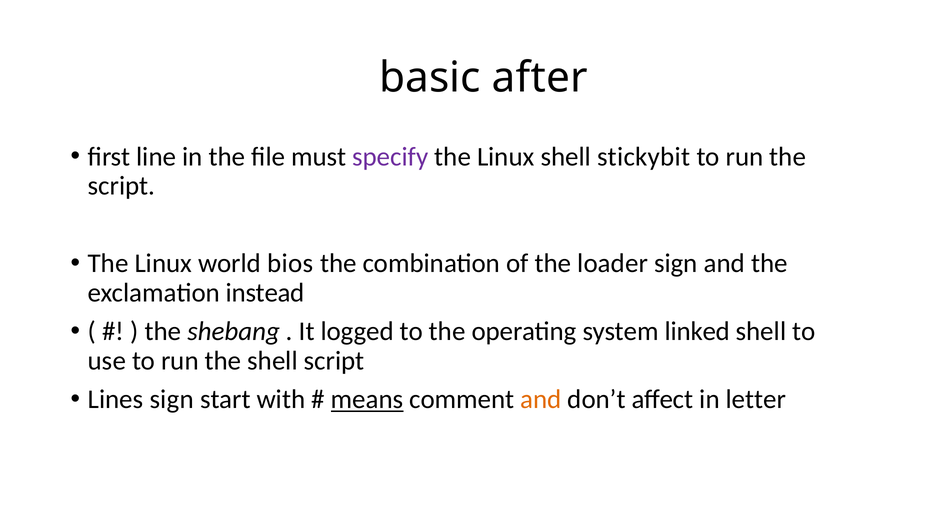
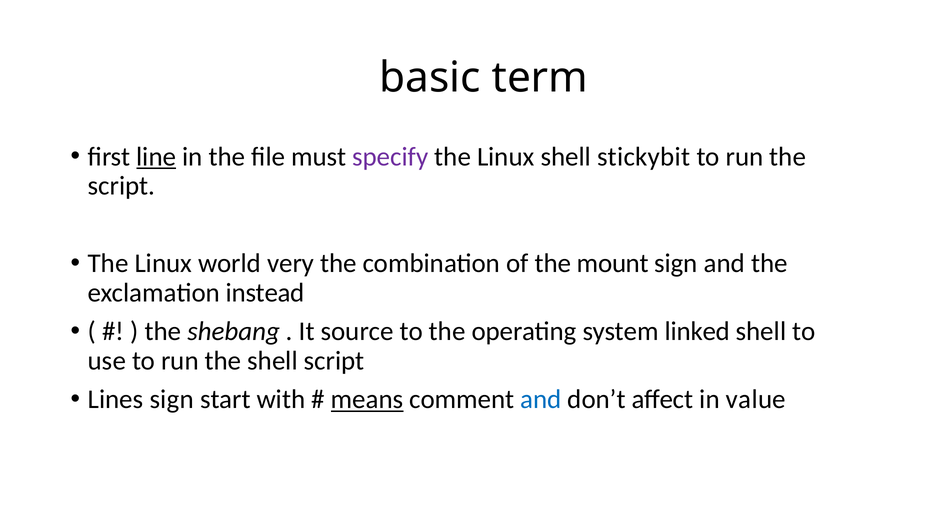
after: after -> term (540, 78)
line underline: none -> present (156, 156)
bios: bios -> very (291, 263)
loader: loader -> mount (613, 263)
logged: logged -> source (357, 331)
and colour: orange -> blue (541, 399)
letter: letter -> value (756, 399)
